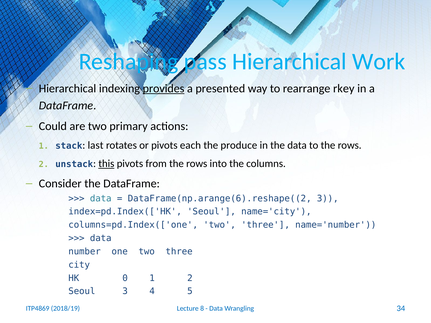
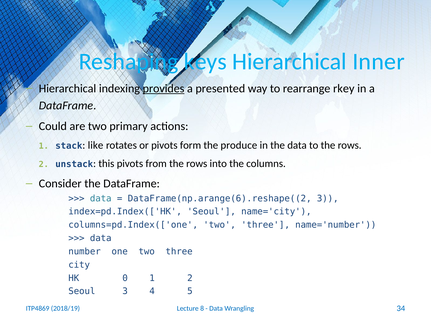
pass: pass -> keys (205, 62)
Work: Work -> Inner (379, 62)
last: last -> like (96, 145)
each: each -> form (191, 145)
this underline: present -> none (106, 164)
